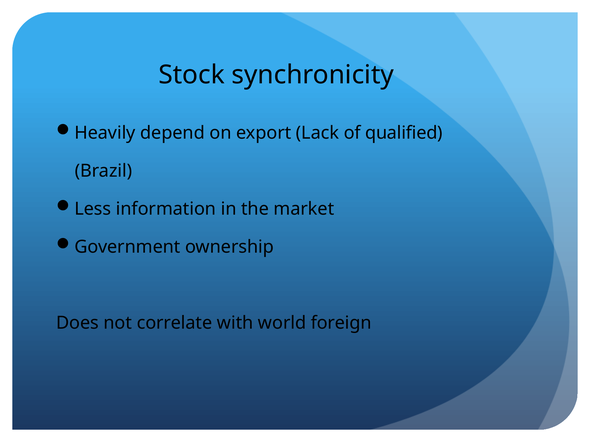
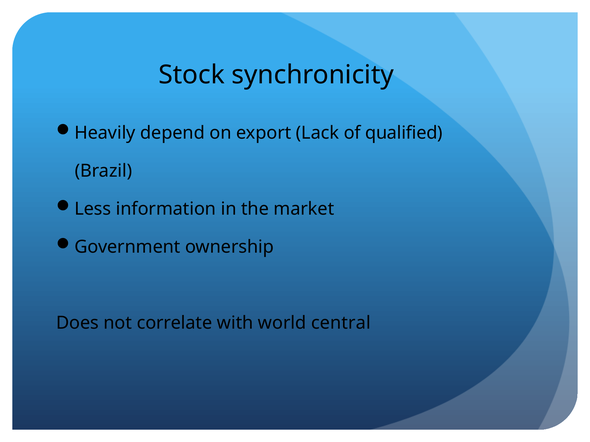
foreign: foreign -> central (341, 323)
